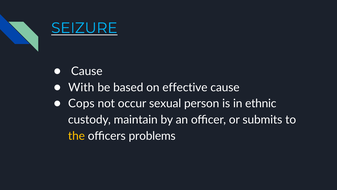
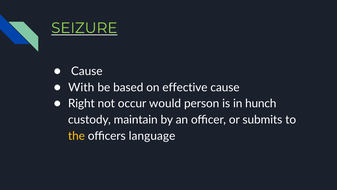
SEIZURE colour: light blue -> light green (84, 28)
Cops: Cops -> Right (81, 103)
sexual: sexual -> would (165, 103)
ethnic: ethnic -> hunch (261, 103)
problems: problems -> language (152, 136)
